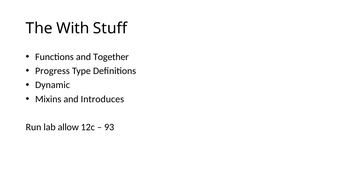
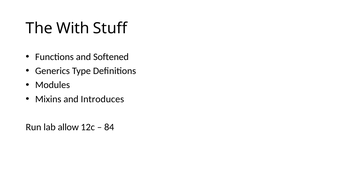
Together: Together -> Softened (111, 57)
Progress: Progress -> Generics (52, 71)
Dynamic: Dynamic -> Modules (53, 85)
93: 93 -> 84 (109, 128)
